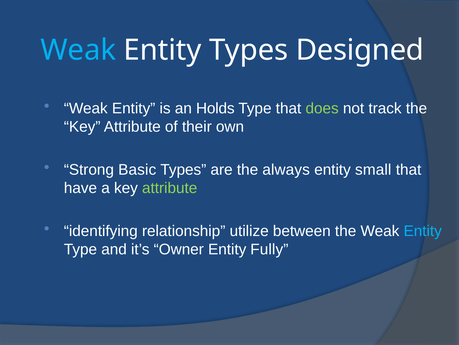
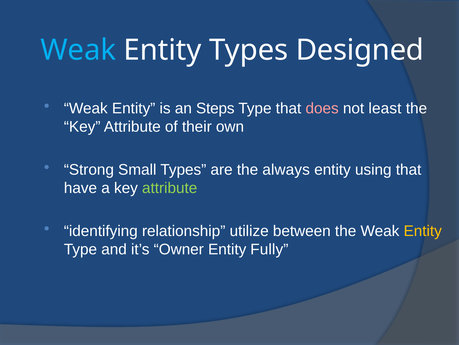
Holds: Holds -> Steps (215, 108)
does colour: light green -> pink (322, 108)
track: track -> least (385, 108)
Basic: Basic -> Small (137, 169)
small: small -> using (373, 169)
Entity colour: light blue -> yellow (423, 231)
